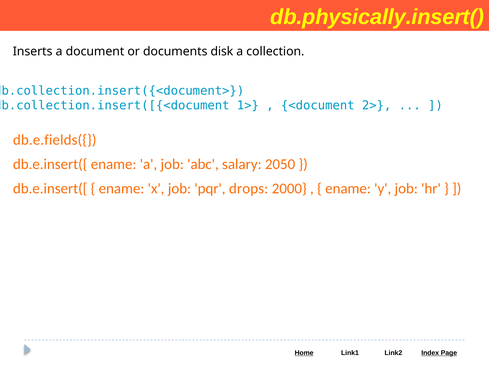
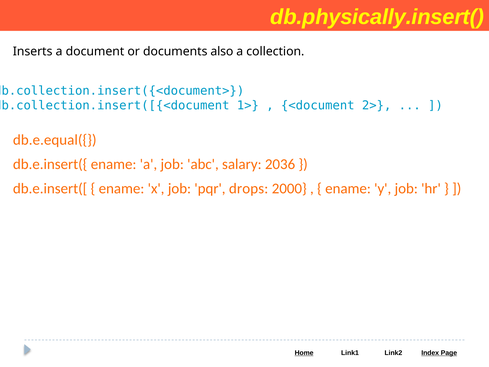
disk: disk -> also (222, 51)
db.e.fields({: db.e.fields({ -> db.e.equal({ (55, 140)
2050: 2050 -> 2036 (280, 164)
